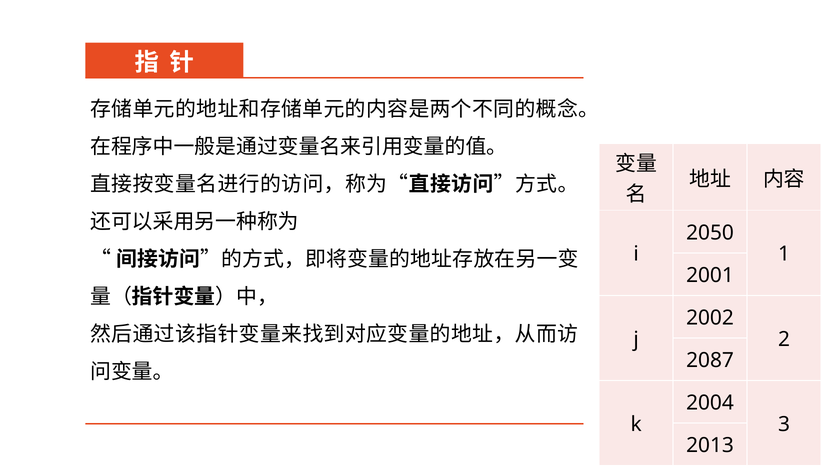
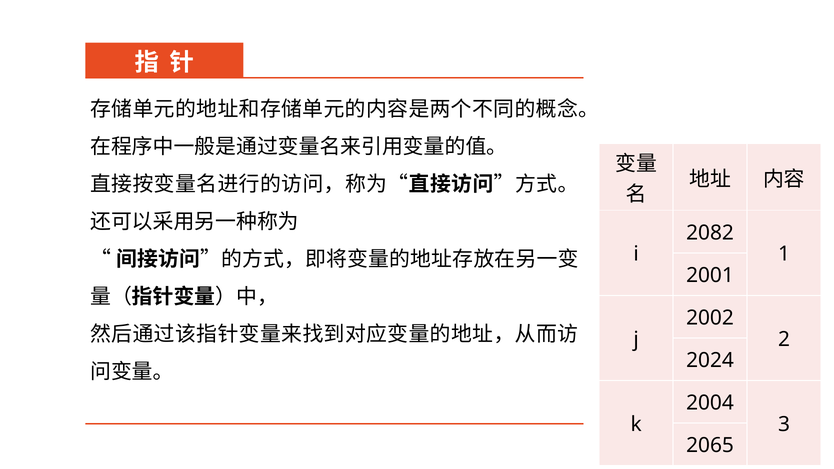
2050: 2050 -> 2082 (710, 233)
2087: 2087 -> 2024 (710, 360)
2013: 2013 -> 2065 (710, 446)
